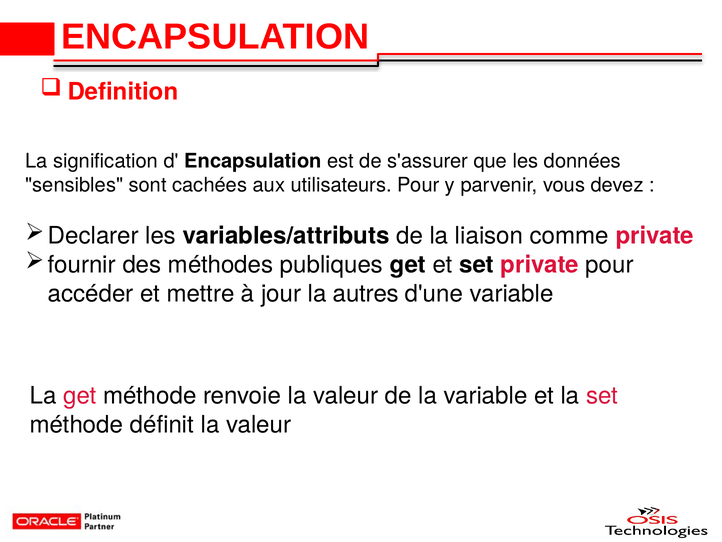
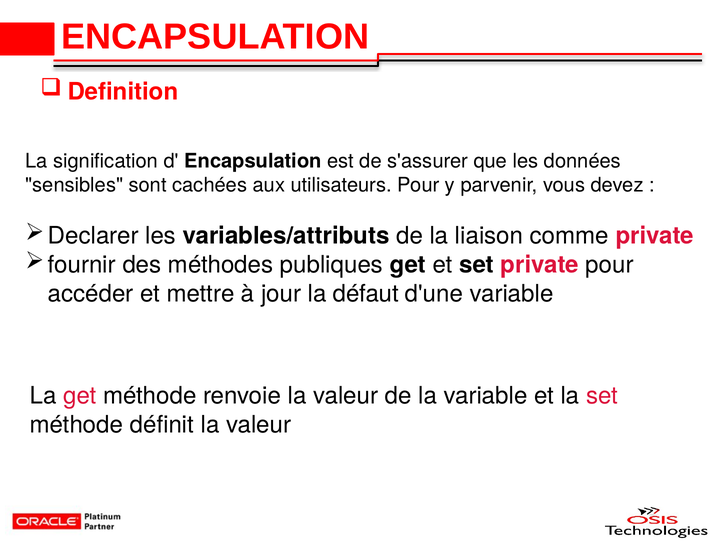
autres: autres -> défaut (366, 294)
